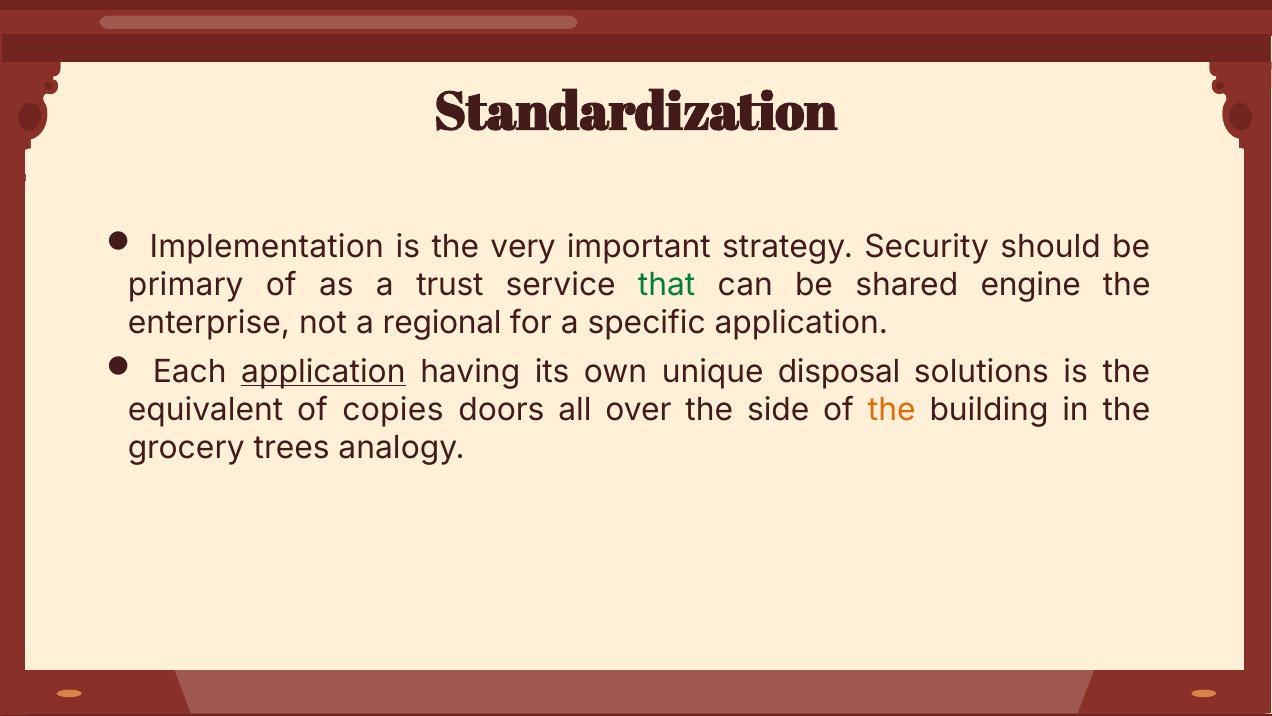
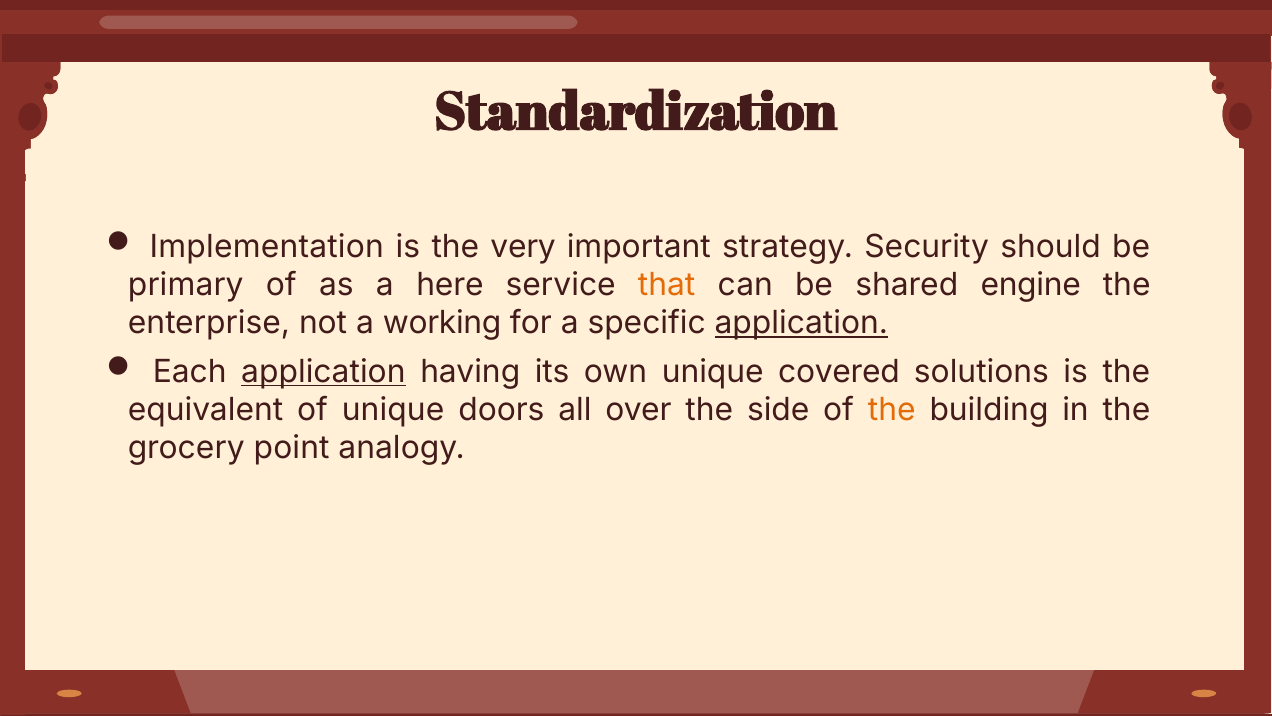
trust: trust -> here (450, 285)
that colour: green -> orange (667, 285)
regional: regional -> working (442, 323)
application underline: none -> present (801, 323)
disposal: disposal -> covered (839, 372)
of copies: copies -> unique (393, 410)
trees: trees -> point (292, 448)
